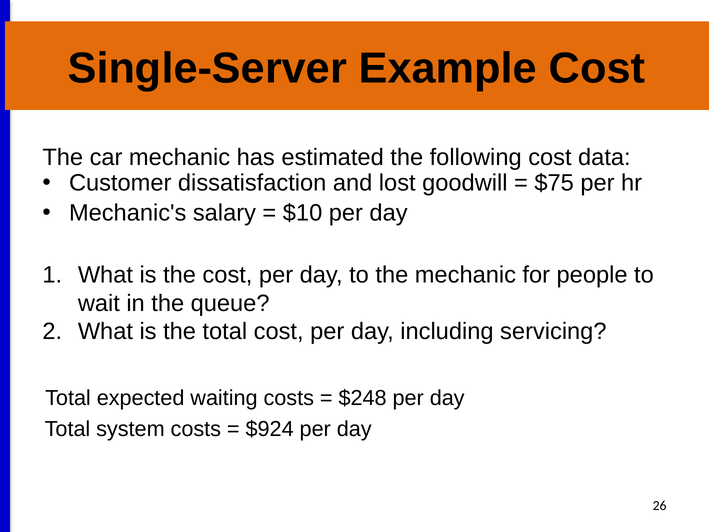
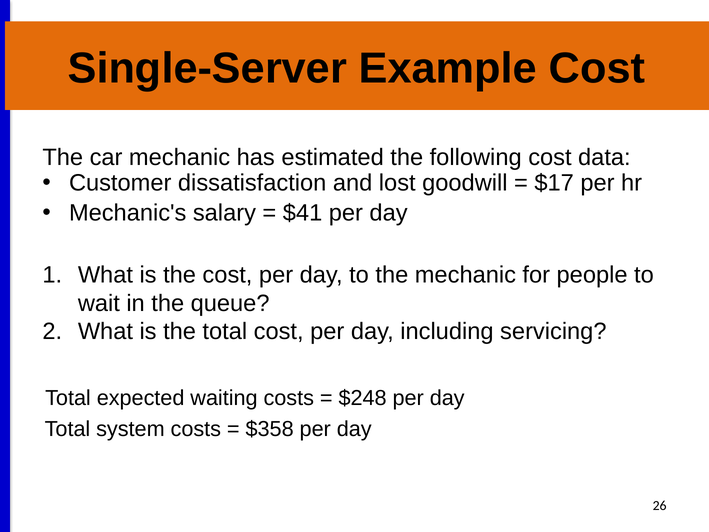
$75: $75 -> $17 (554, 183)
$10: $10 -> $41 (303, 213)
$924: $924 -> $358 (270, 429)
